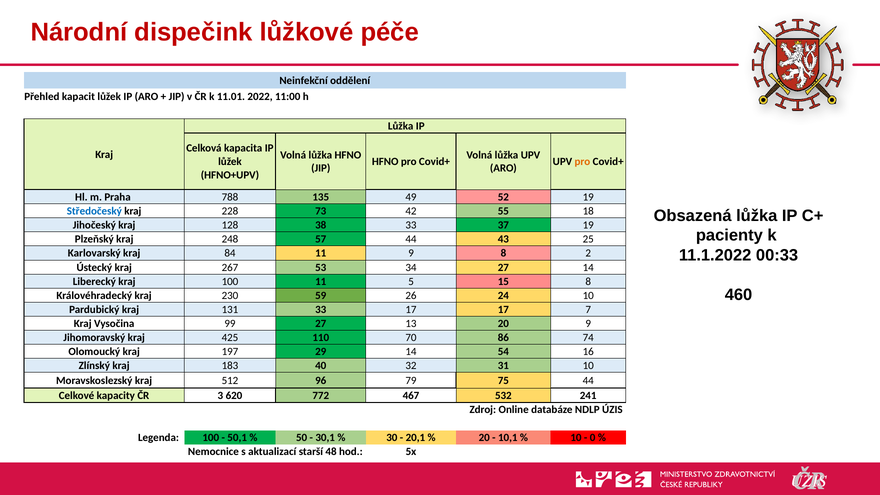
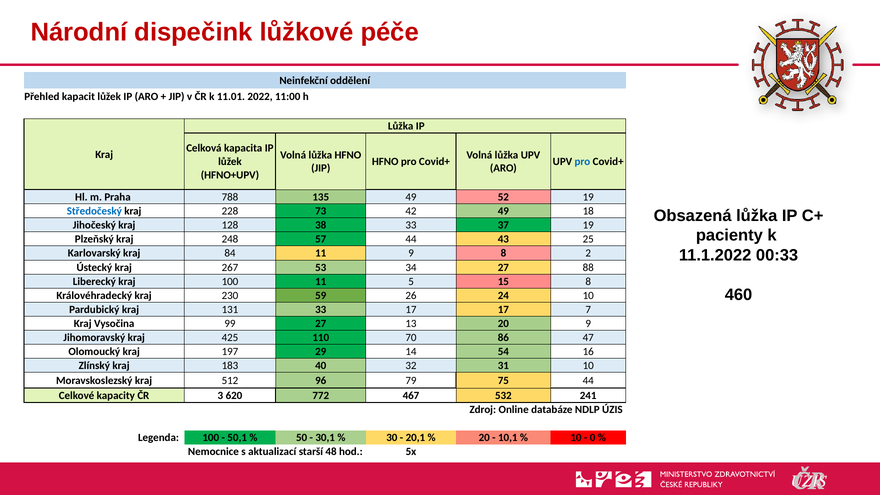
pro colour: orange -> blue (582, 162)
42 55: 55 -> 49 (503, 211)
27 14: 14 -> 88 (588, 268)
74: 74 -> 47 (588, 338)
